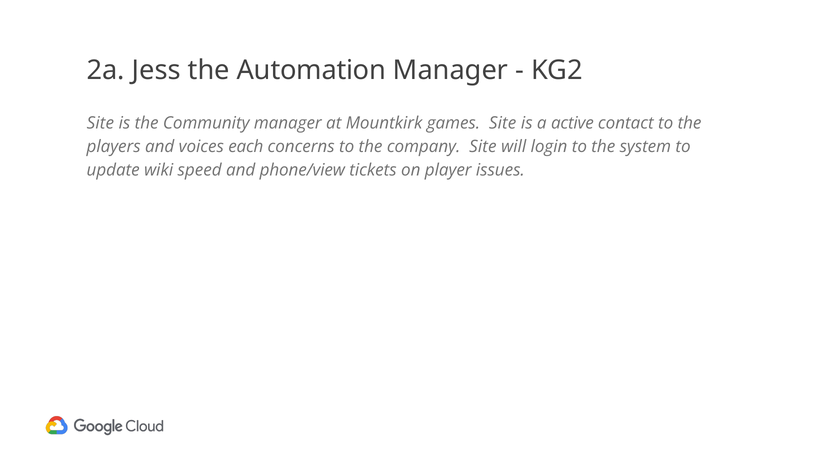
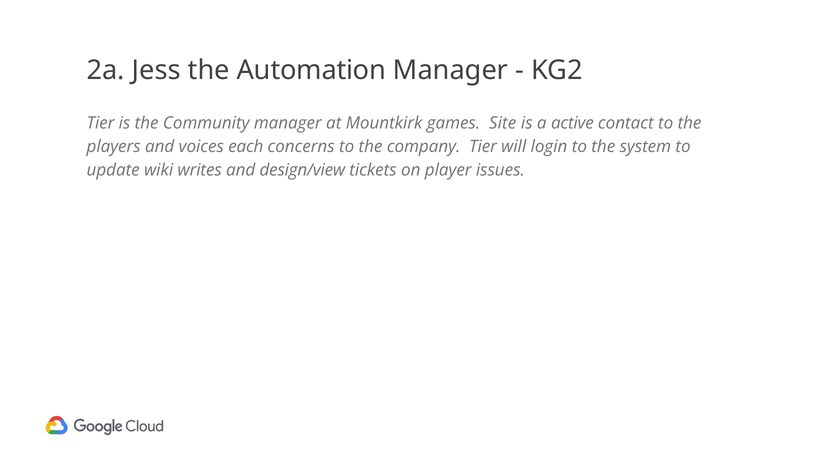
Site: Site -> Tier (100, 123)
company Site: Site -> Tier (483, 147)
speed: speed -> writes (200, 170)
phone/view: phone/view -> design/view (302, 170)
